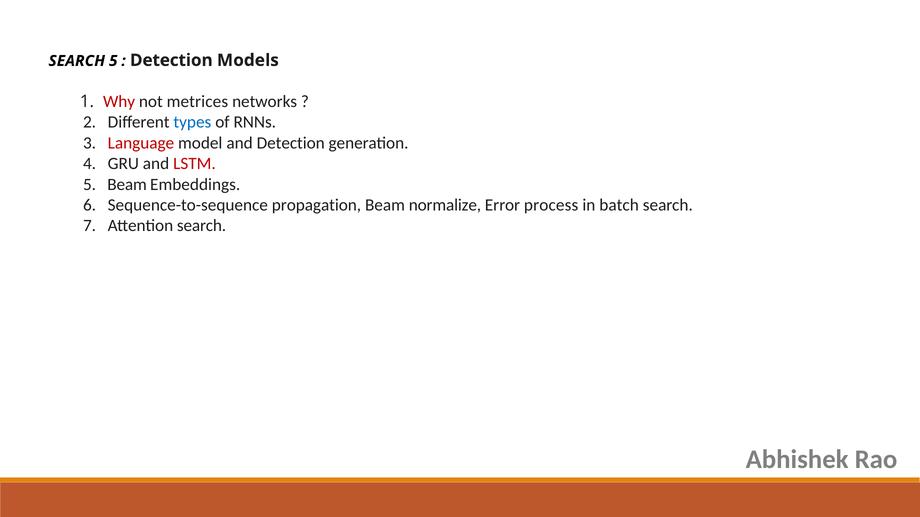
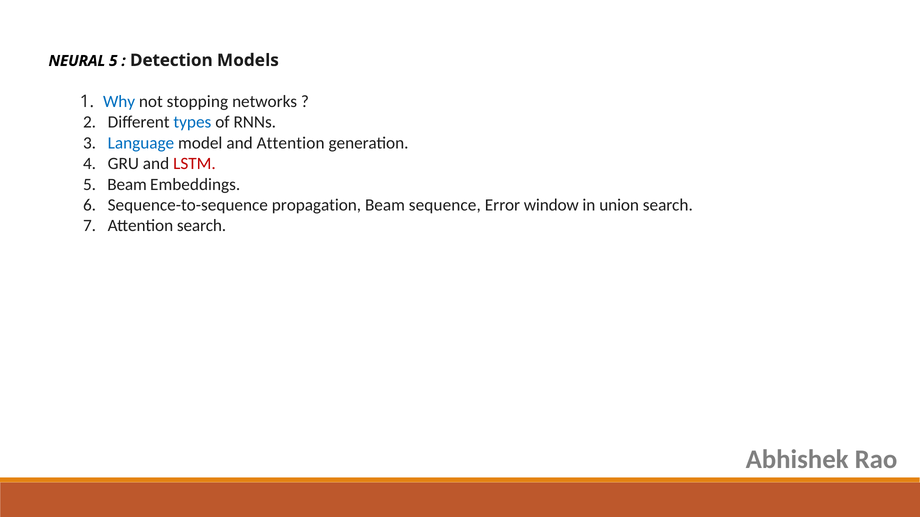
SEARCH: SEARCH -> NEURAL (77, 61)
Why colour: red -> blue (119, 102)
metrices: metrices -> stopping (197, 102)
Language colour: red -> blue (141, 143)
and Detection: Detection -> Attention (291, 143)
normalize: normalize -> sequence (445, 205)
process: process -> window (551, 205)
batch: batch -> union (619, 205)
